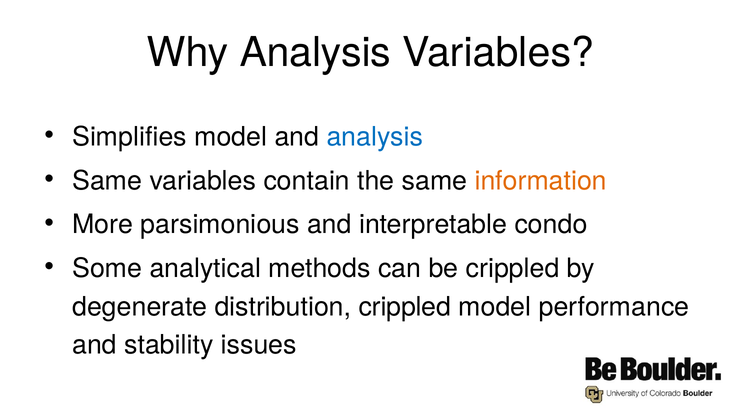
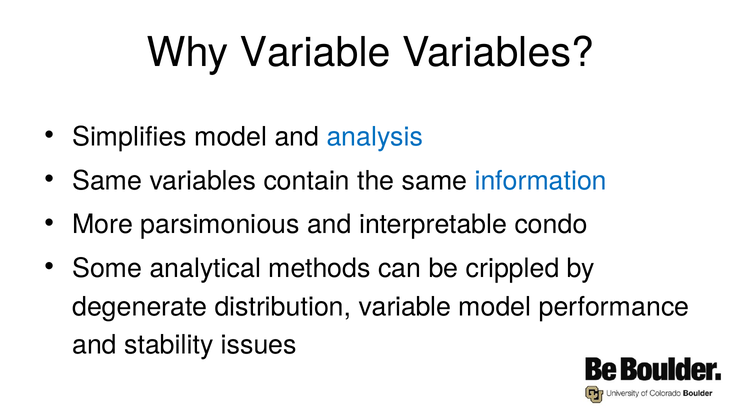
Why Analysis: Analysis -> Variable (315, 53)
information colour: orange -> blue (541, 181)
distribution crippled: crippled -> variable (405, 307)
